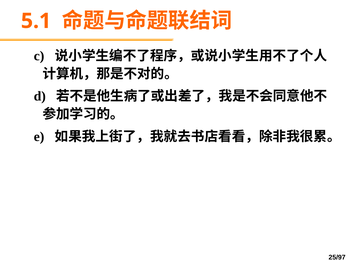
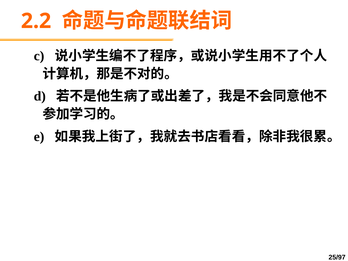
5.1: 5.1 -> 2.2 (36, 21)
